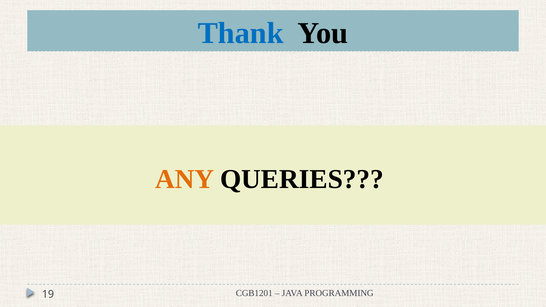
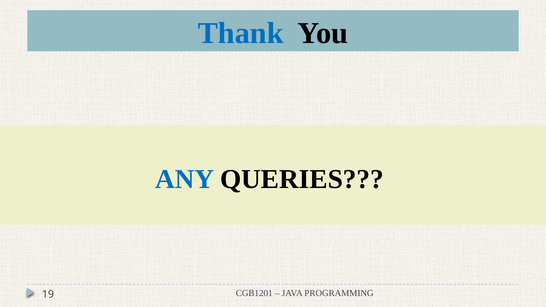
ANY colour: orange -> blue (185, 179)
